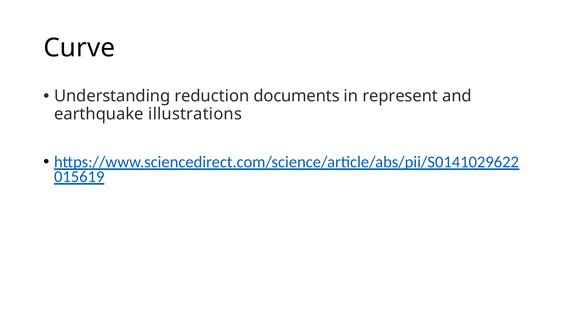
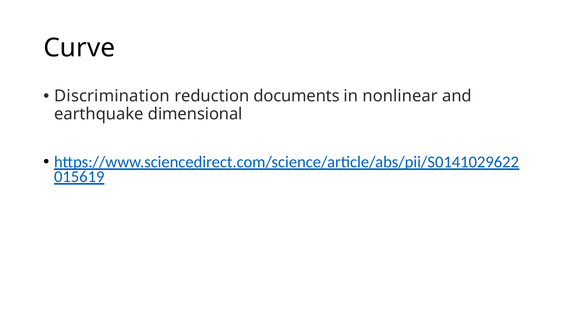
Understanding: Understanding -> Discrimination (112, 96)
represent: represent -> nonlinear (400, 96)
illustrations: illustrations -> dimensional (195, 114)
